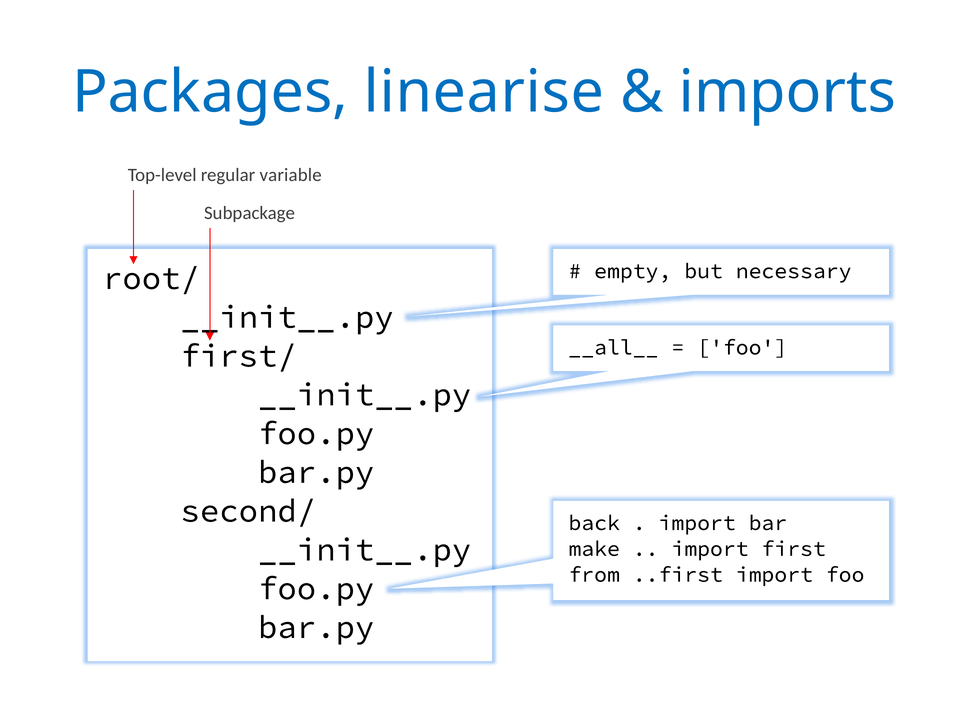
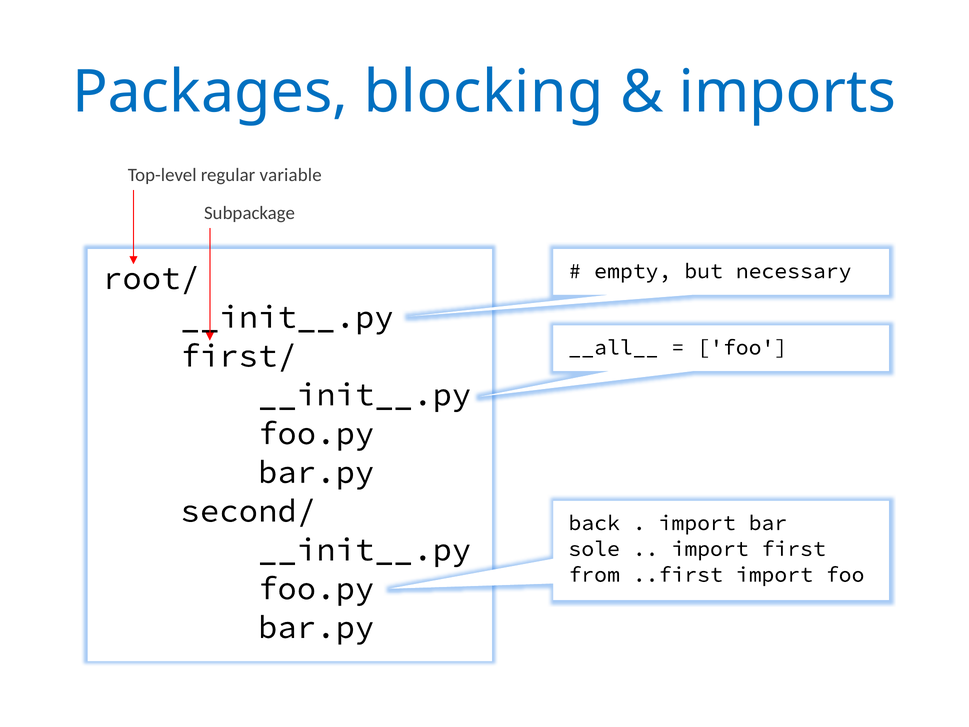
linearise: linearise -> blocking (484, 92)
make: make -> sole (594, 549)
